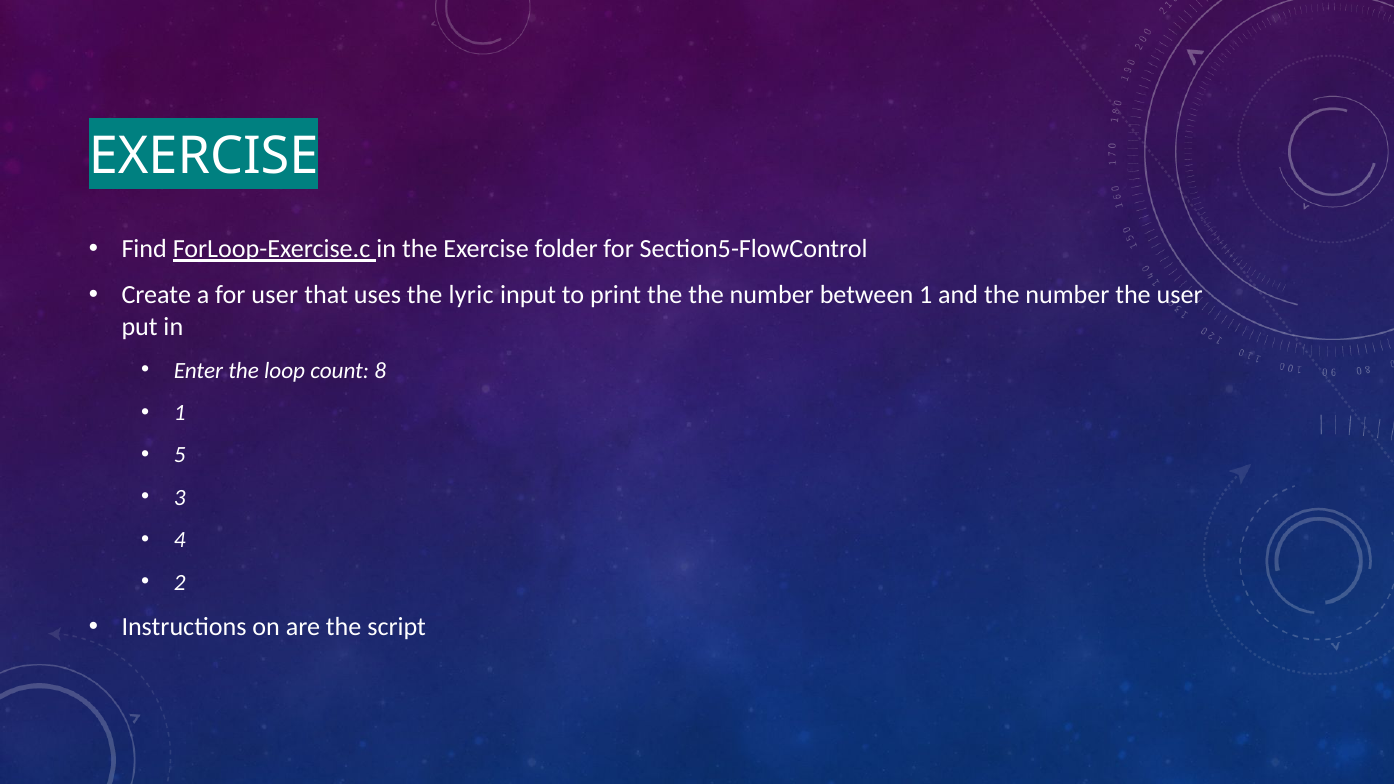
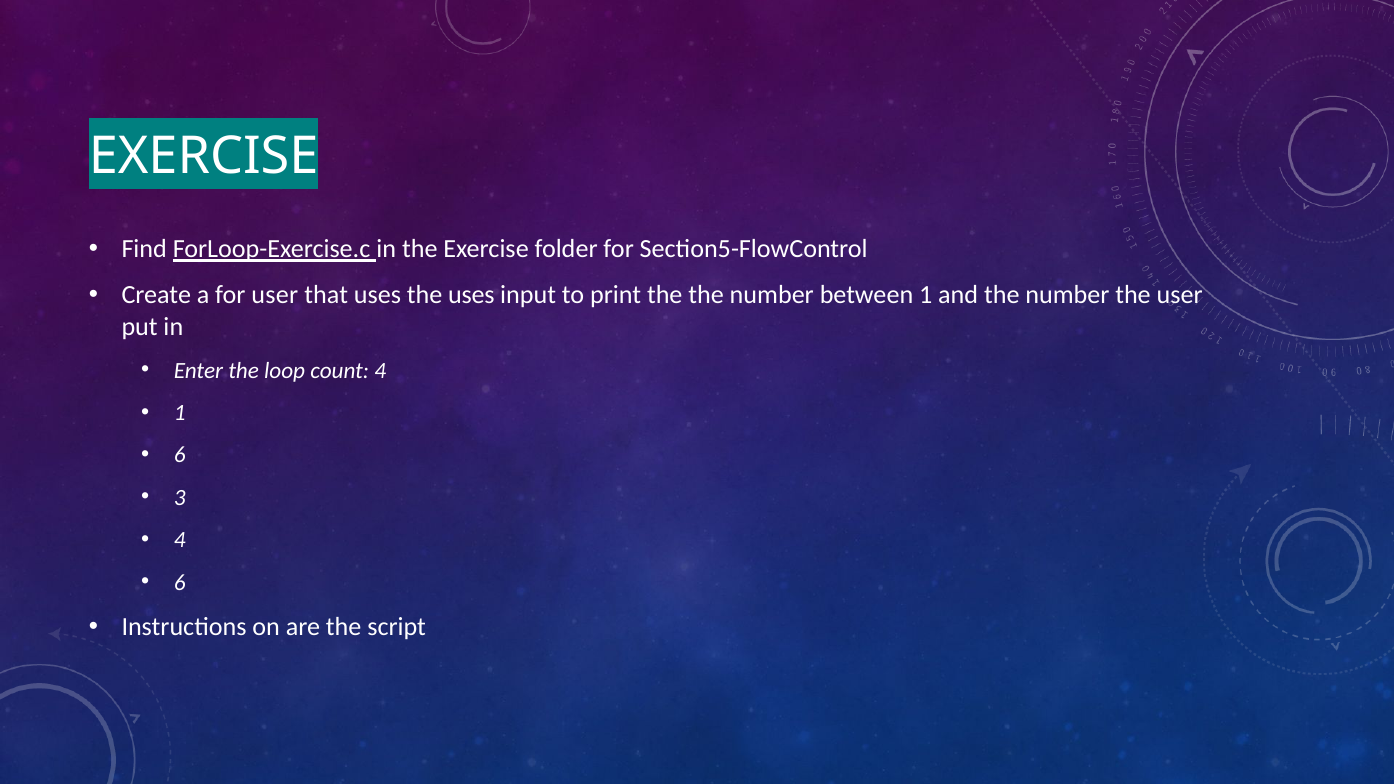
the lyric: lyric -> uses (471, 295)
count 8: 8 -> 4 (380, 371)
5: 5 -> 6 (180, 455)
2: 2 -> 6 (180, 583)
